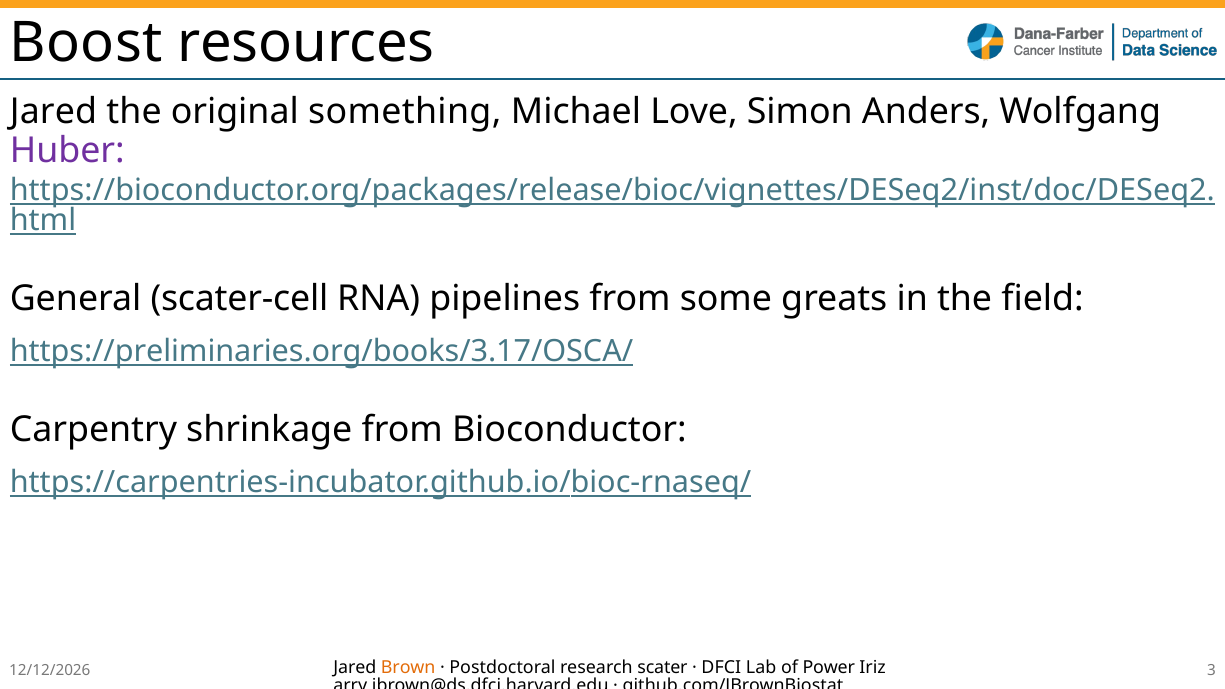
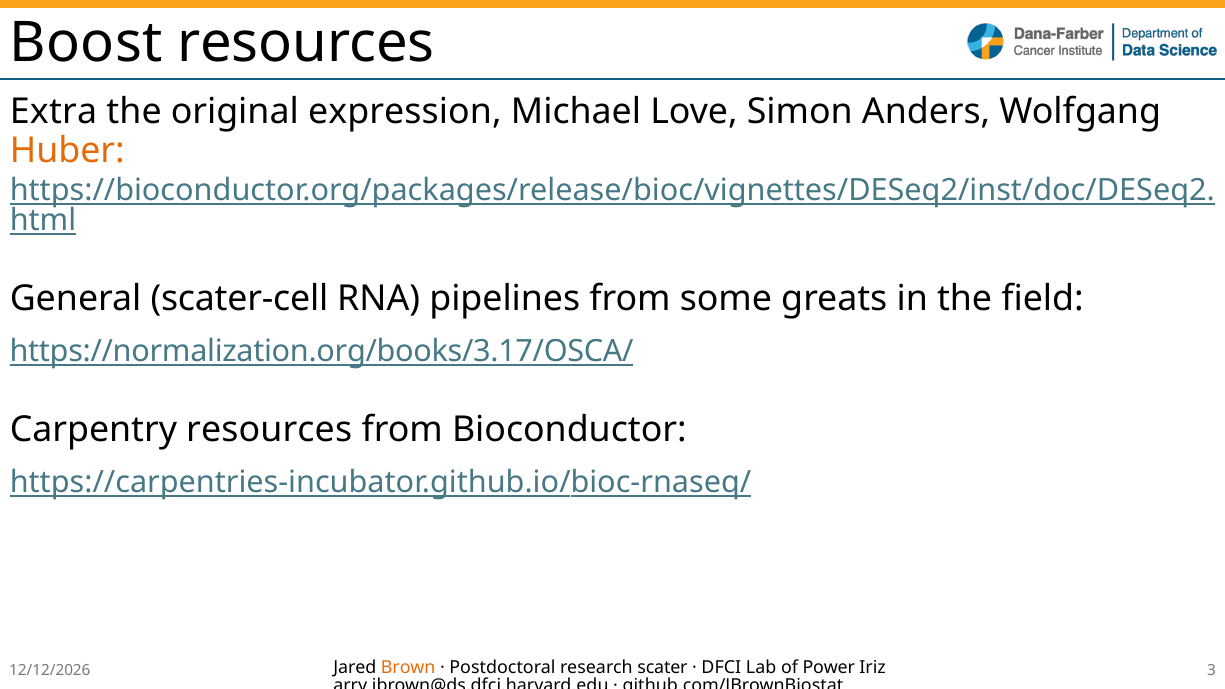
Jared: Jared -> Extra (54, 112)
something: something -> expression (405, 112)
Huber colour: purple -> orange (67, 150)
https://preliminaries.org/books/3.17/OSCA/: https://preliminaries.org/books/3.17/OSCA/ -> https://normalization.org/books/3.17/OSCA/ (322, 351)
Carpentry shrinkage: shrinkage -> resources (269, 430)
